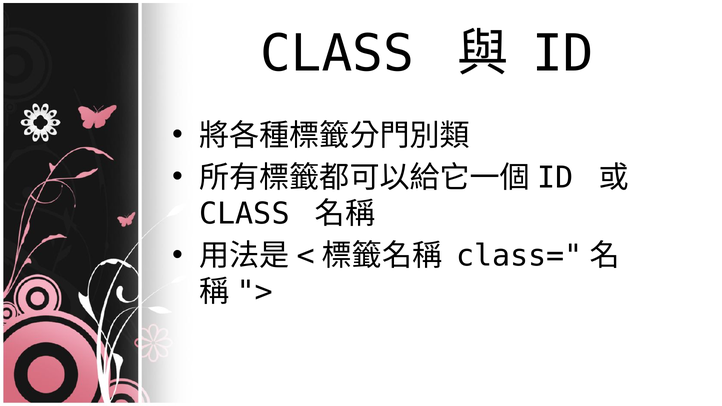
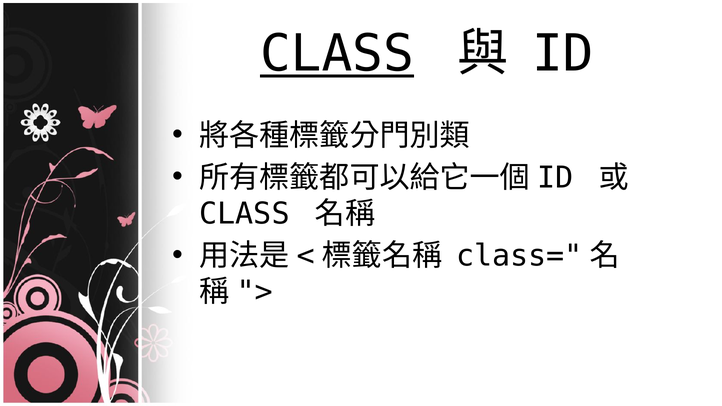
CLASS underline: none -> present (337, 54)
